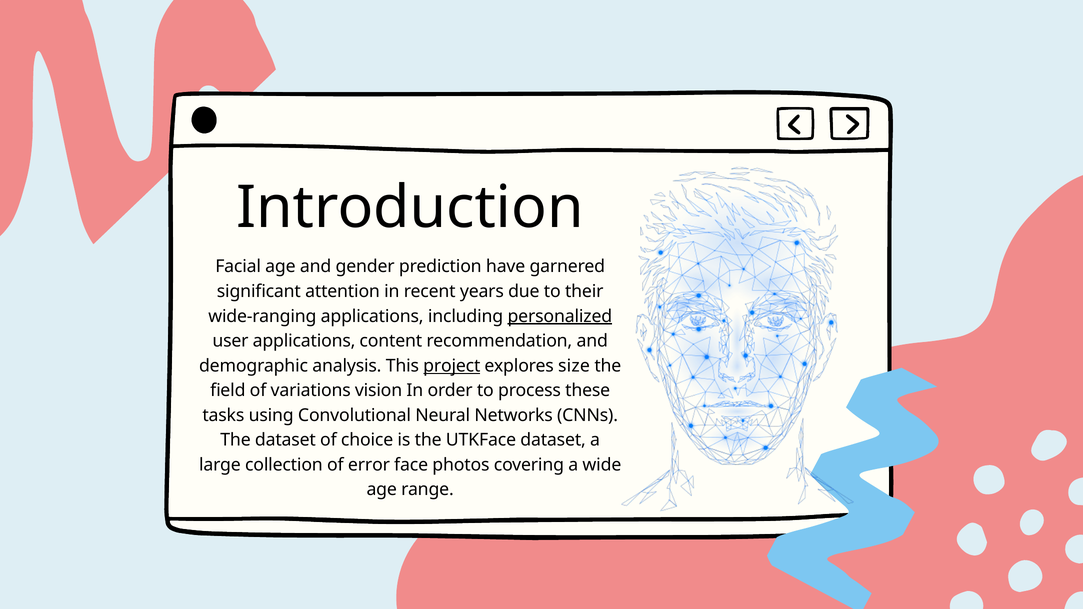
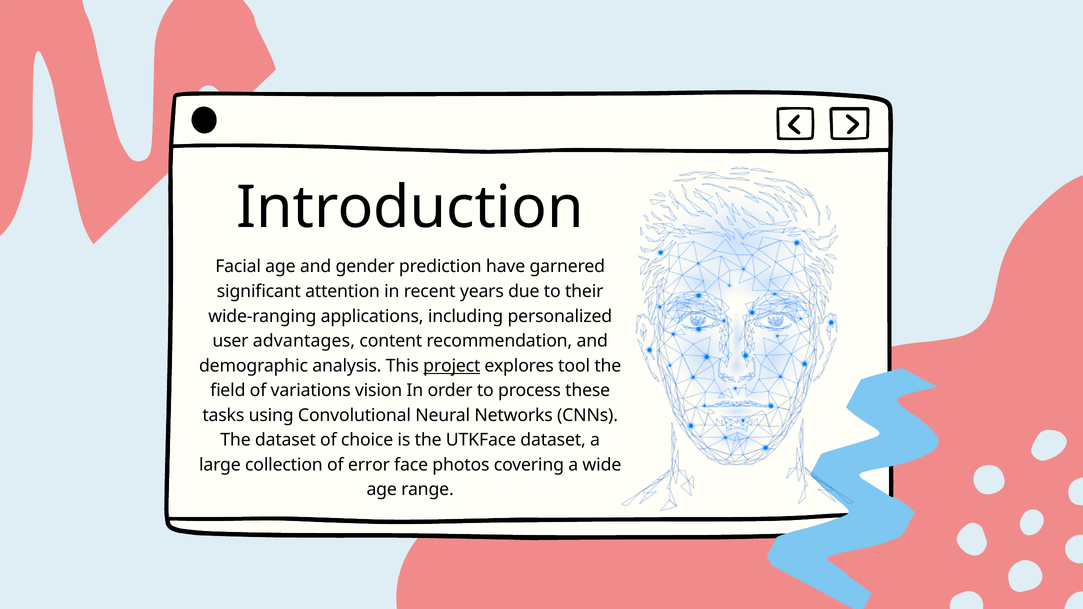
personalized underline: present -> none (560, 316)
user applications: applications -> advantages (304, 341)
size: size -> tool (574, 366)
